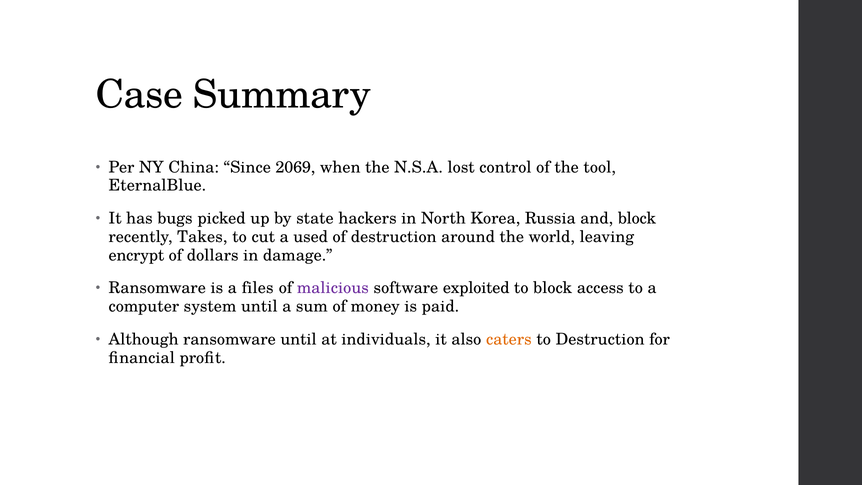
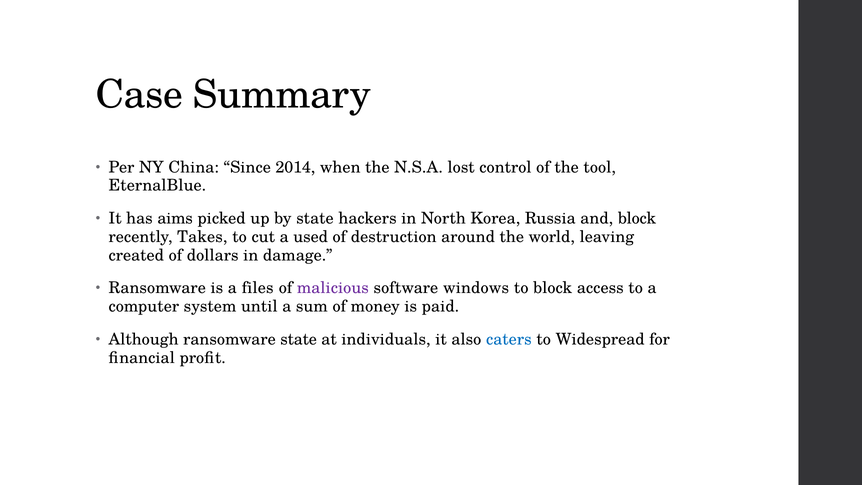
2069: 2069 -> 2014 (295, 167)
bugs: bugs -> aims (175, 218)
encrypt: encrypt -> created (136, 255)
exploited: exploited -> windows (476, 288)
ransomware until: until -> state (299, 339)
caters colour: orange -> blue (509, 339)
to Destruction: Destruction -> Widespread (600, 339)
